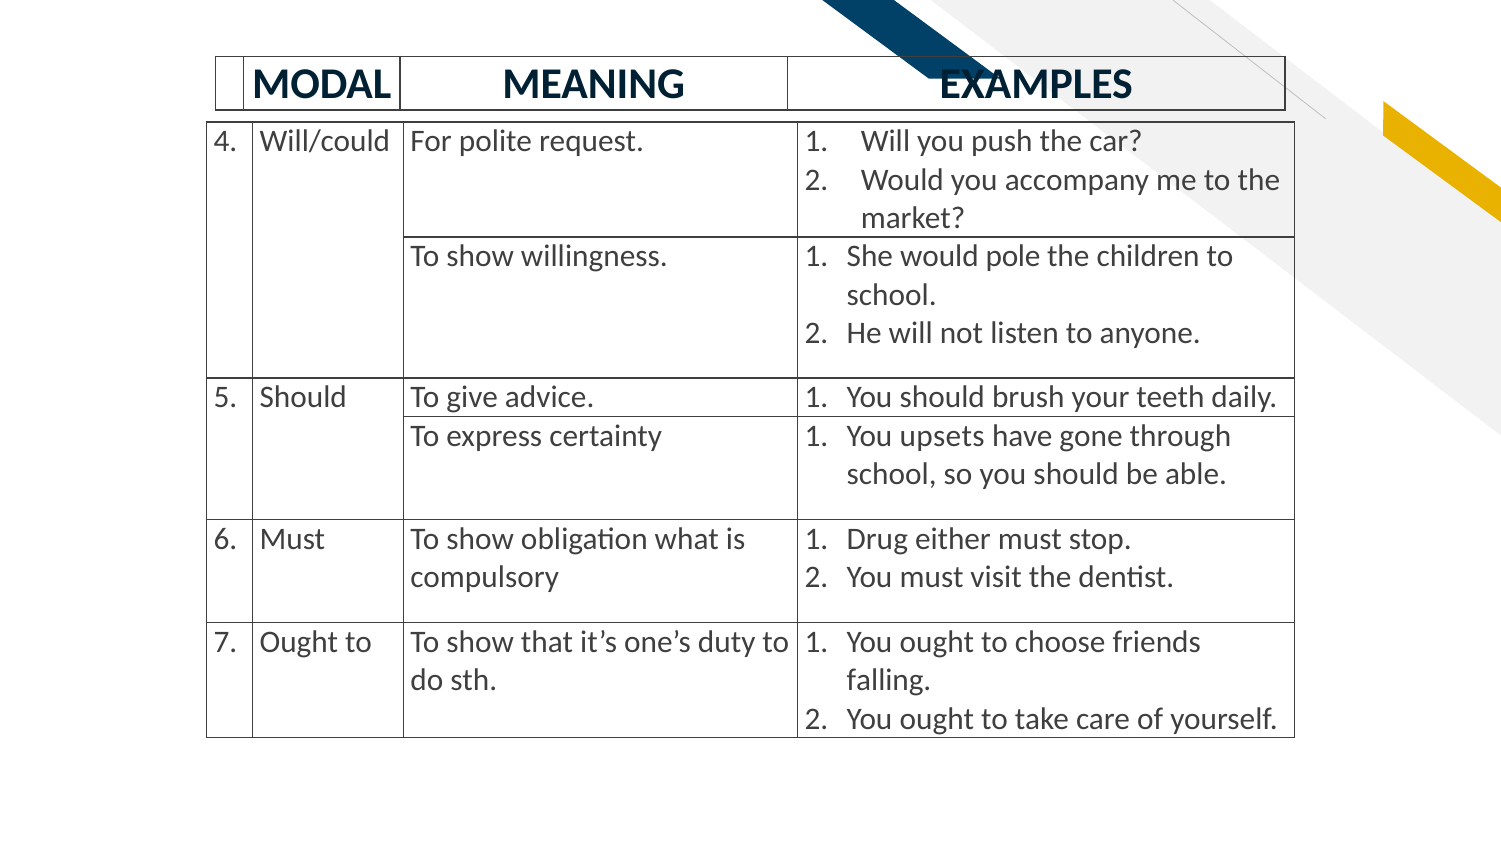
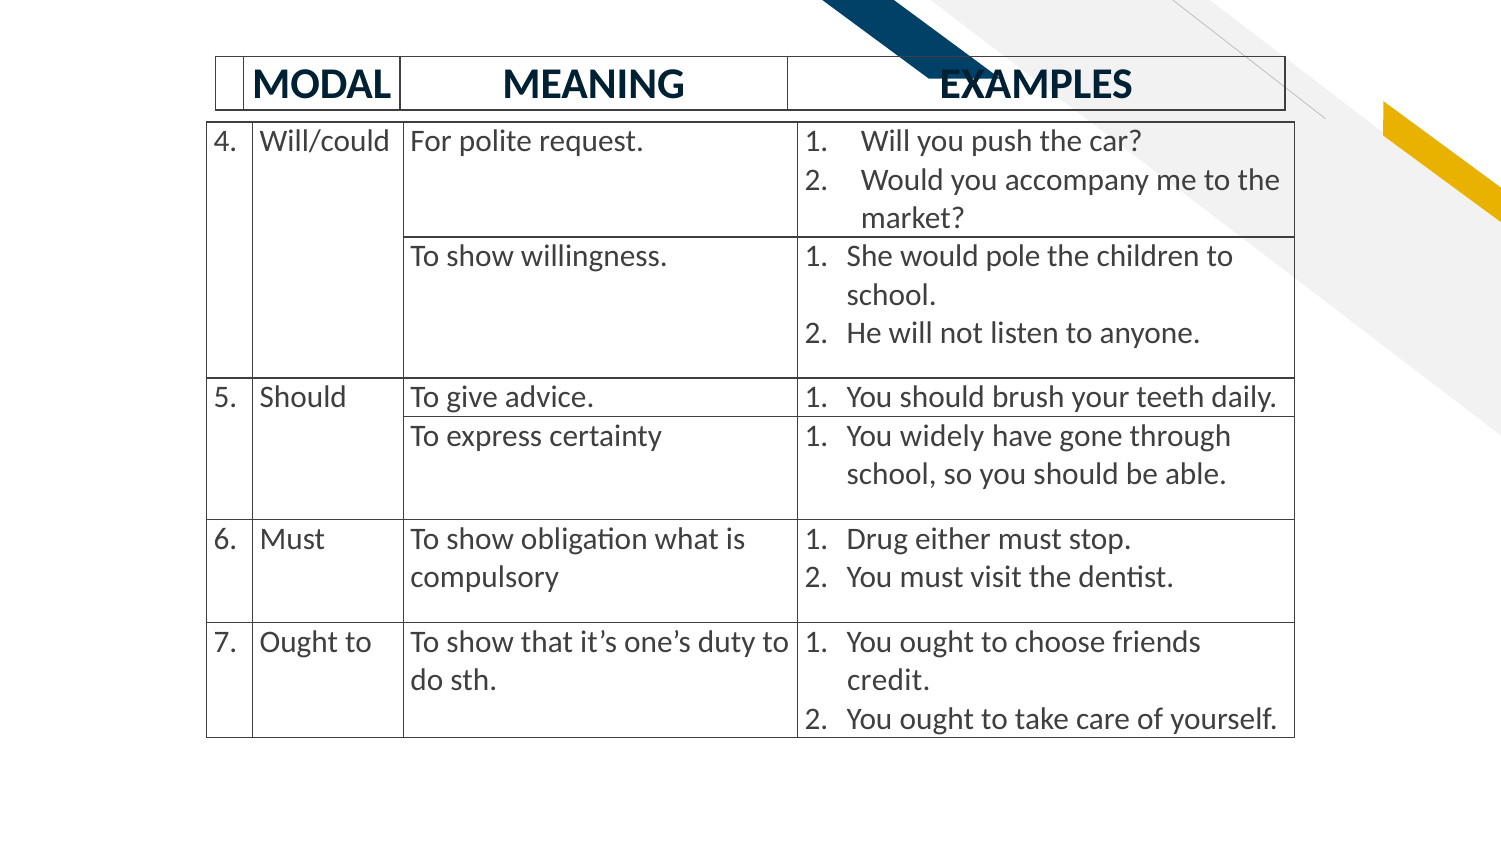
upsets: upsets -> widely (942, 435)
falling: falling -> credit (889, 680)
